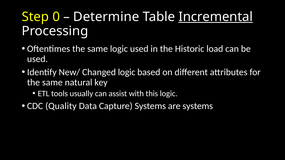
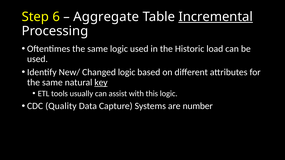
0: 0 -> 6 (56, 17)
Determine: Determine -> Aggregate (106, 17)
key underline: none -> present (101, 83)
are systems: systems -> number (198, 106)
